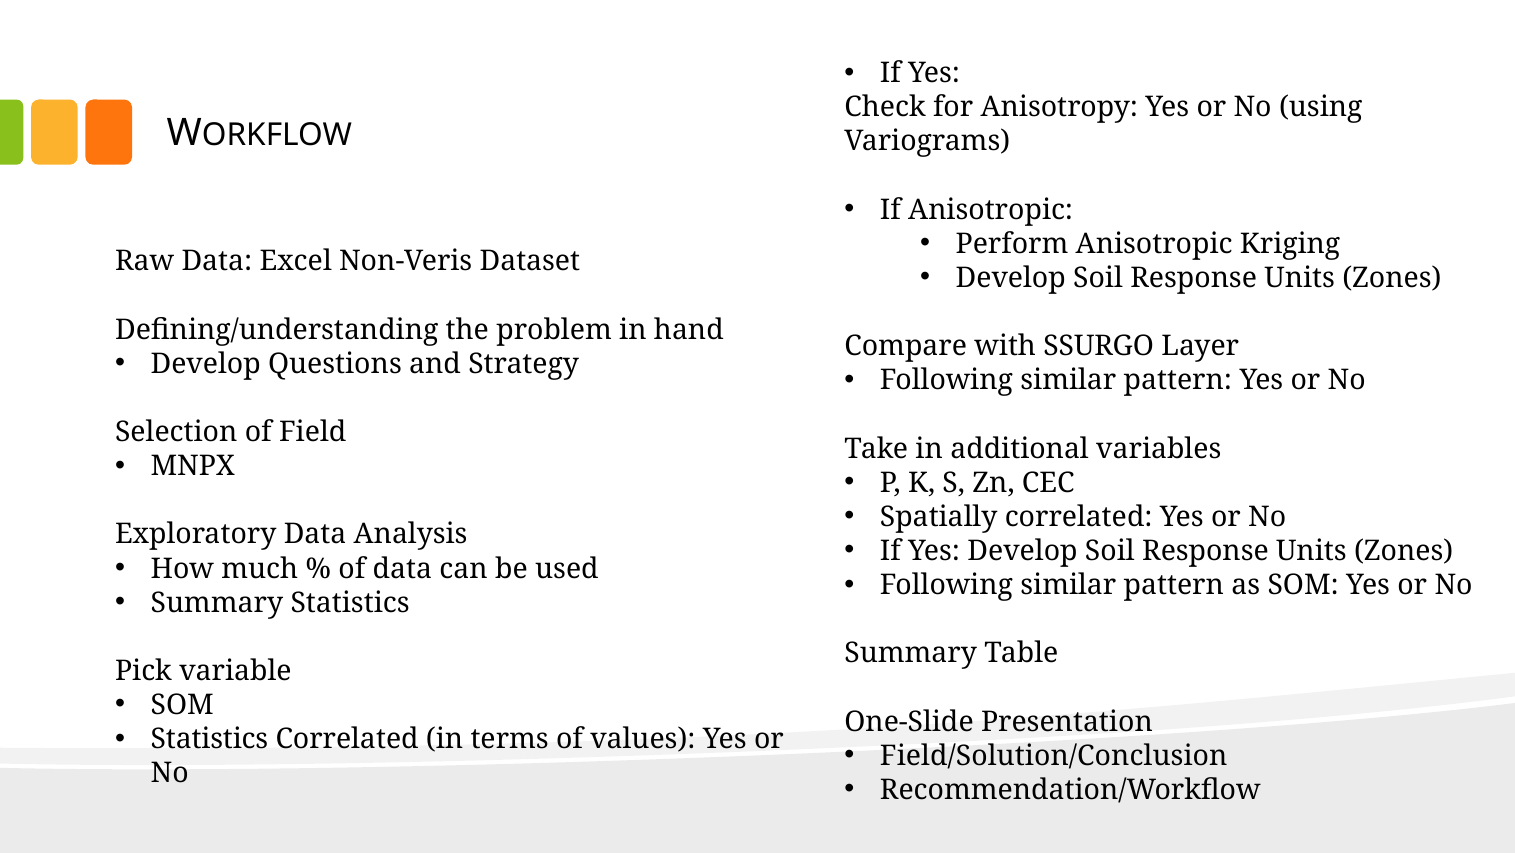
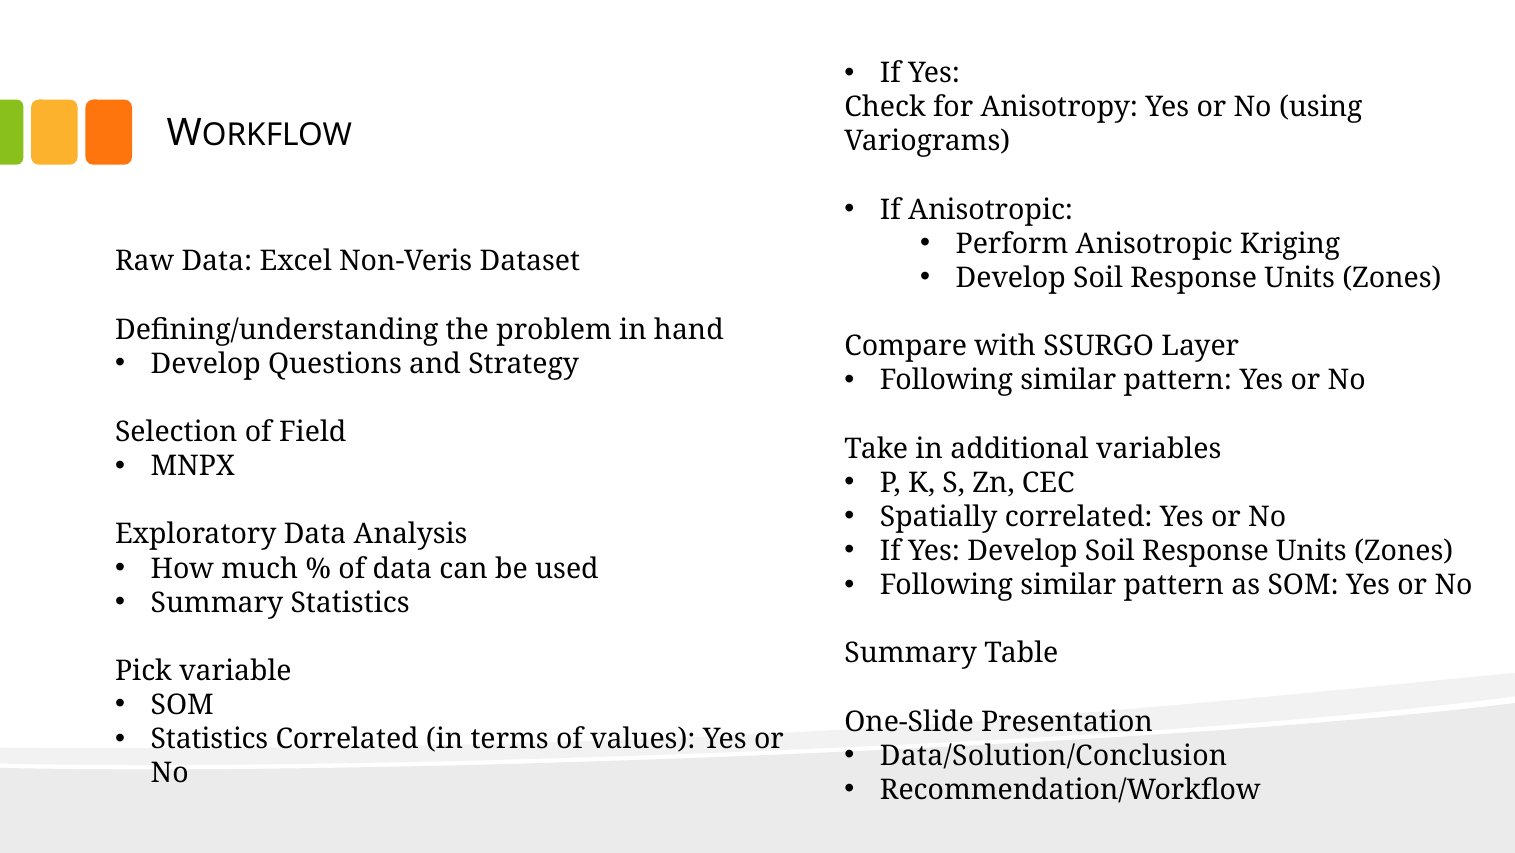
Field/Solution/Conclusion: Field/Solution/Conclusion -> Data/Solution/Conclusion (1054, 755)
